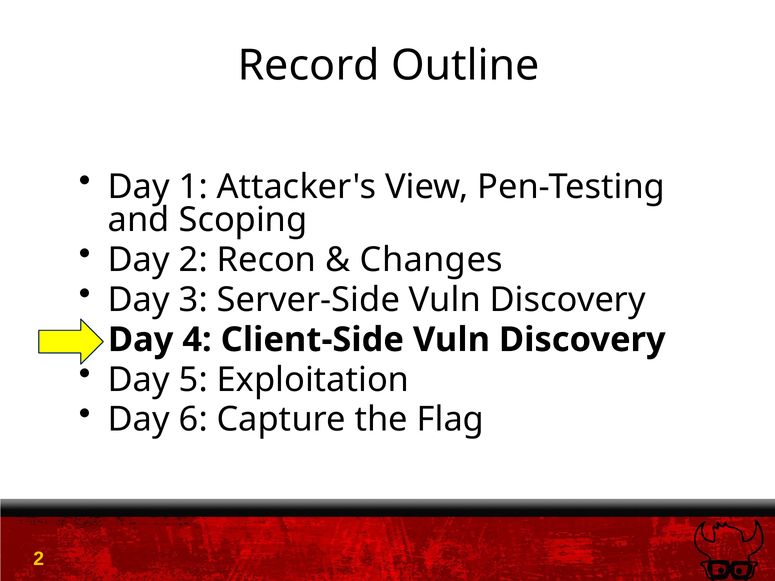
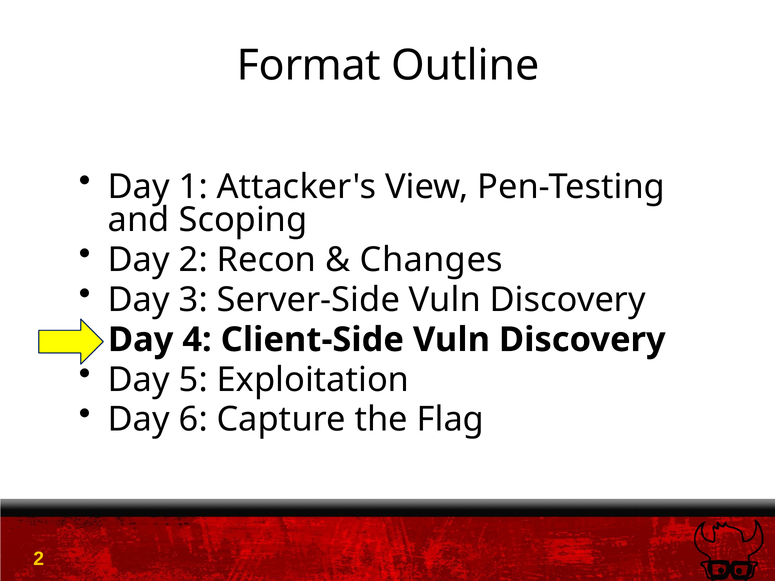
Record: Record -> Format (309, 66)
